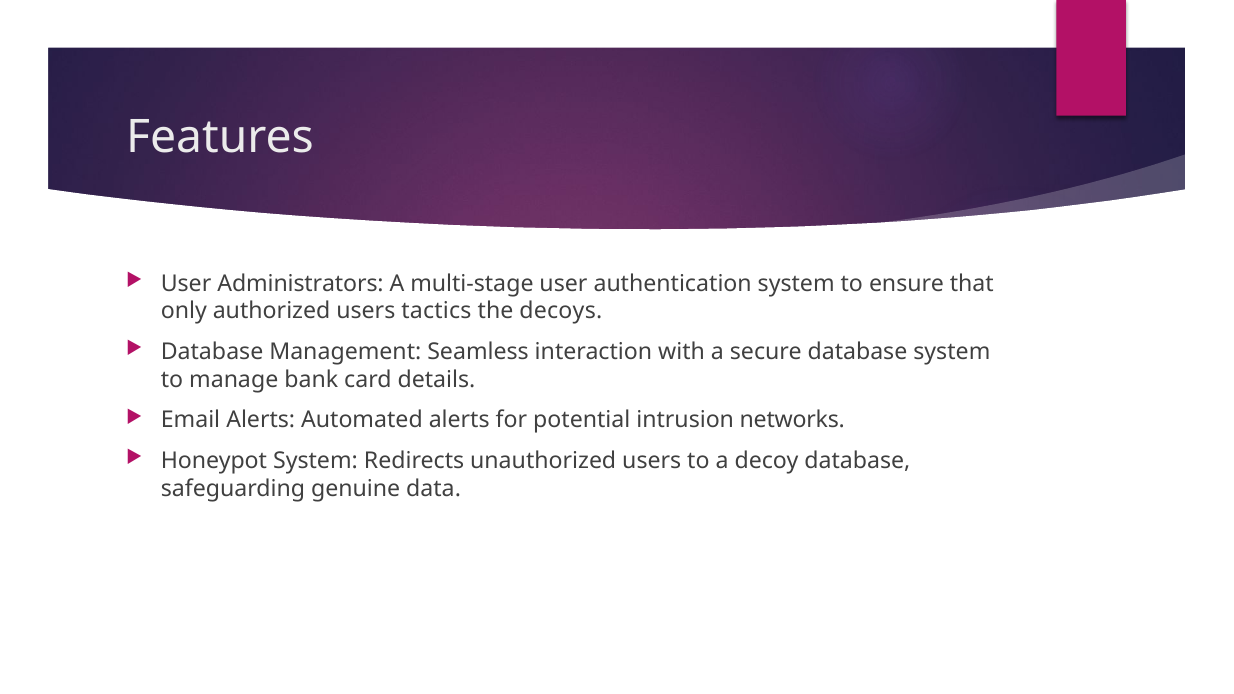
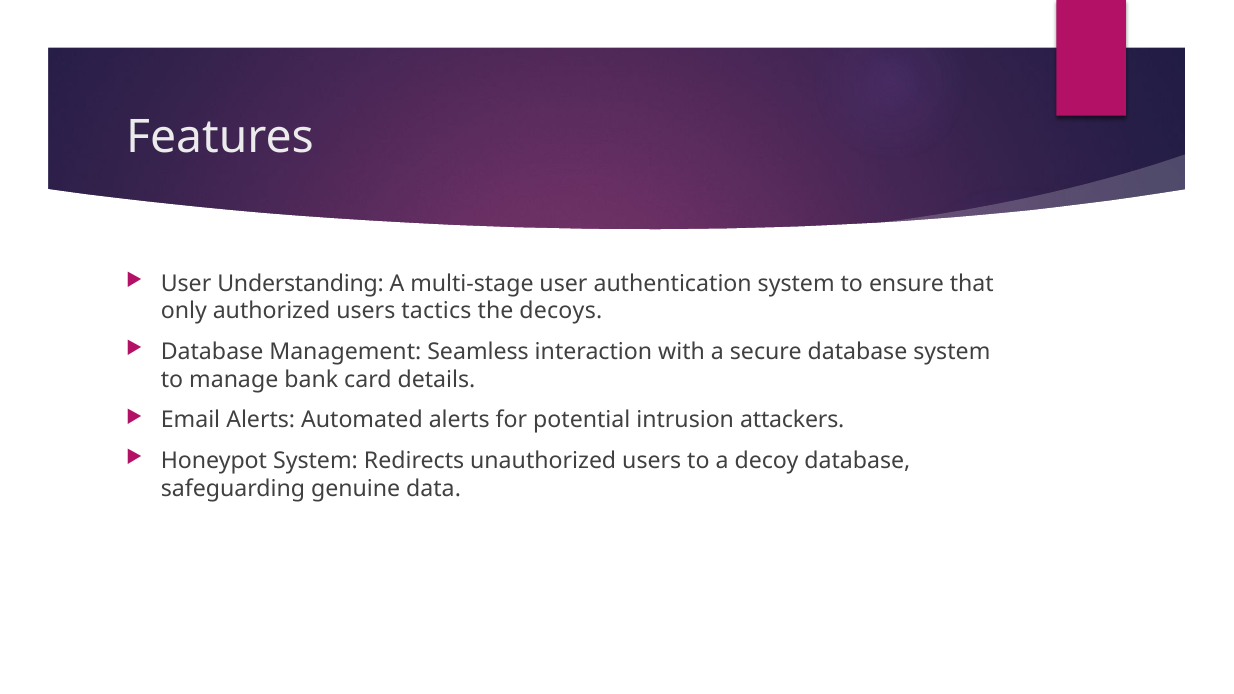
Administrators: Administrators -> Understanding (301, 284)
networks: networks -> attackers (792, 420)
